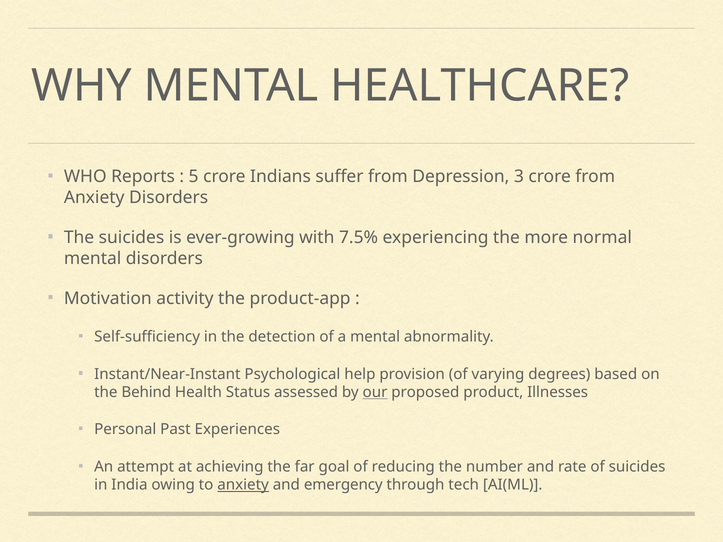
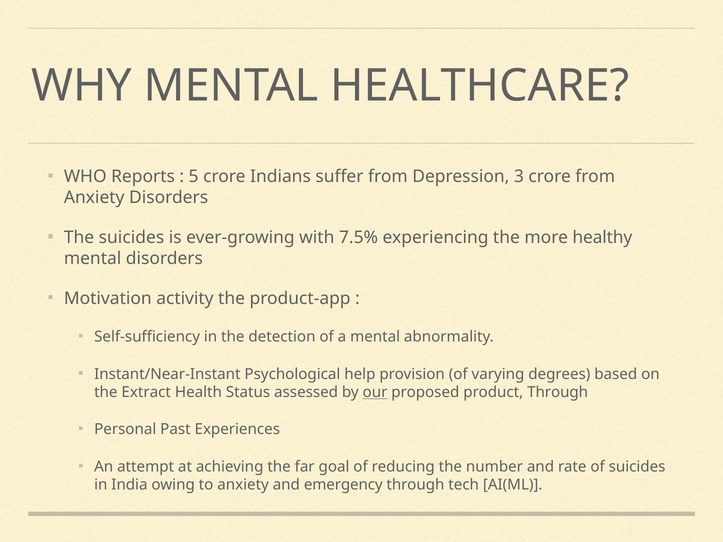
normal: normal -> healthy (602, 238)
Behind: Behind -> Extract (146, 392)
product Illnesses: Illnesses -> Through (558, 392)
anxiety underline: present -> none (243, 485)
